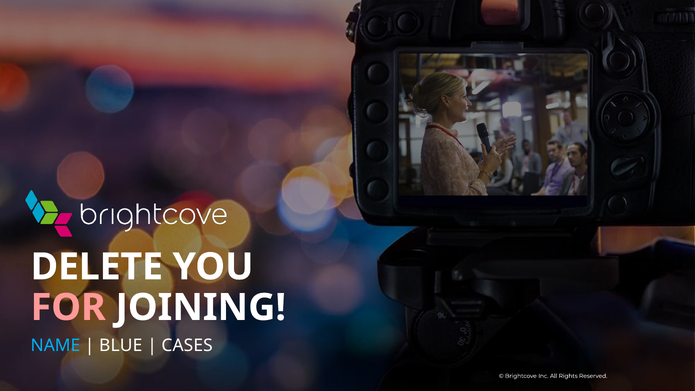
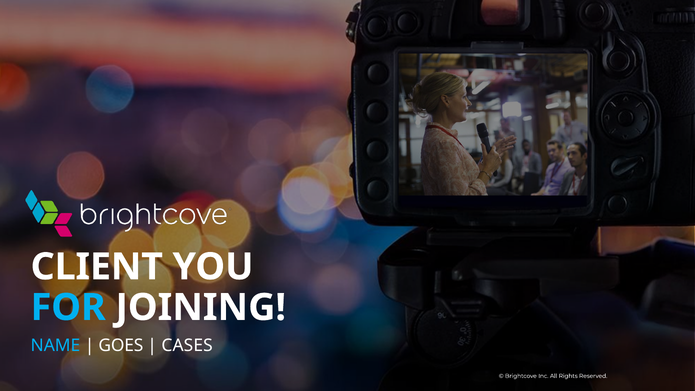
DELETE: DELETE -> CLIENT (97, 267)
FOR colour: pink -> light blue (68, 307)
BLUE: BLUE -> GOES (121, 346)
